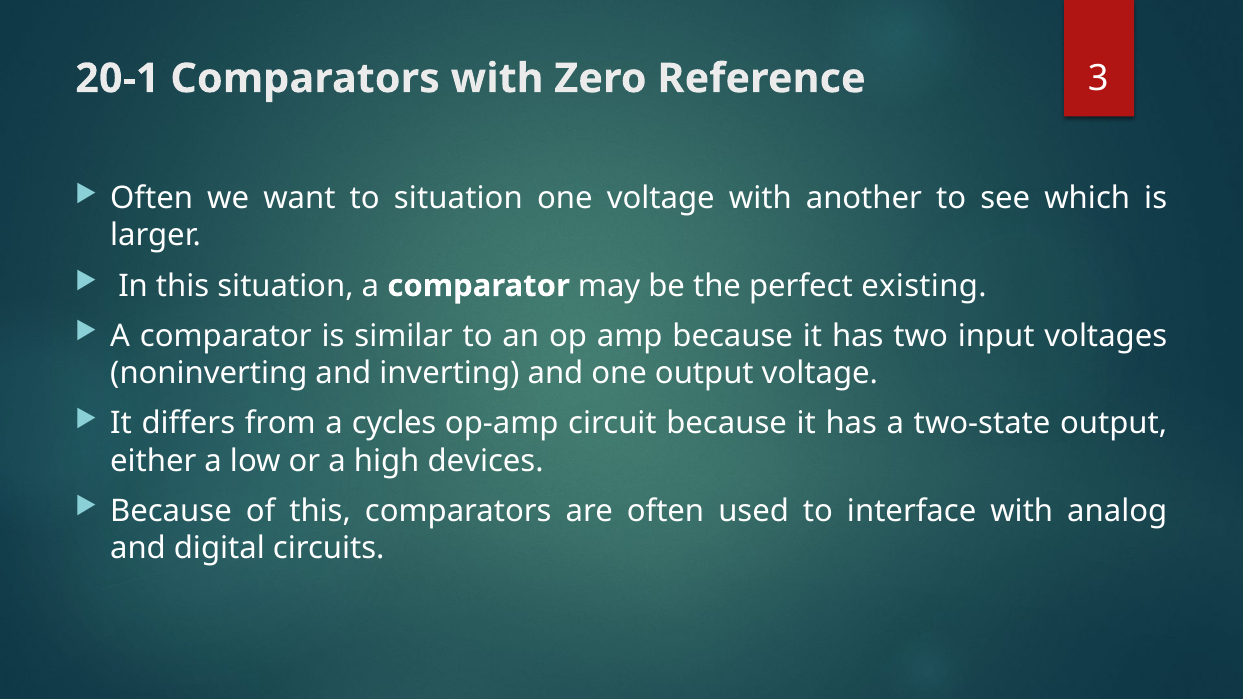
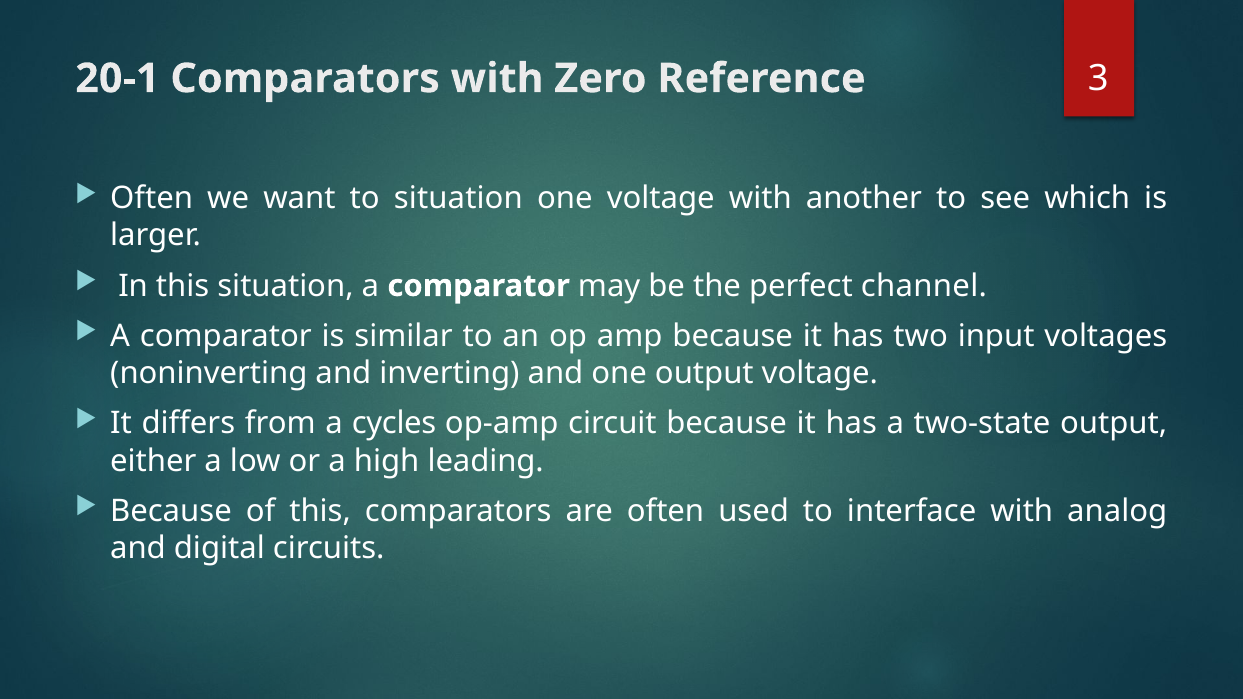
existing: existing -> channel (924, 286)
devices: devices -> leading (486, 461)
